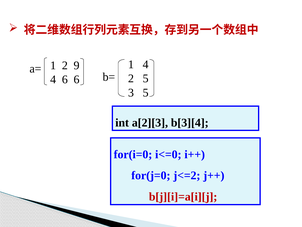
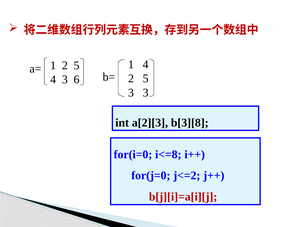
1 2 9: 9 -> 5 (77, 65)
4 6: 6 -> 3 (65, 79)
3 5: 5 -> 3 (146, 92)
b[3][4: b[3][4 -> b[3][8 (190, 122)
i<=0: i<=0 -> i<=8 (168, 154)
